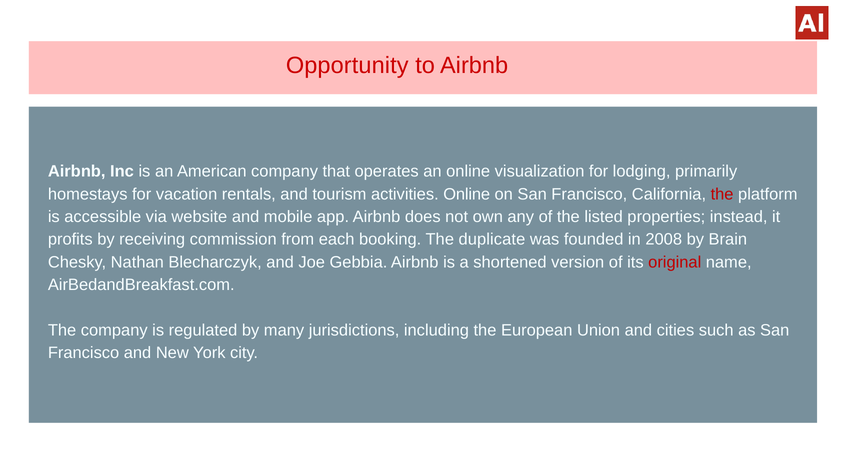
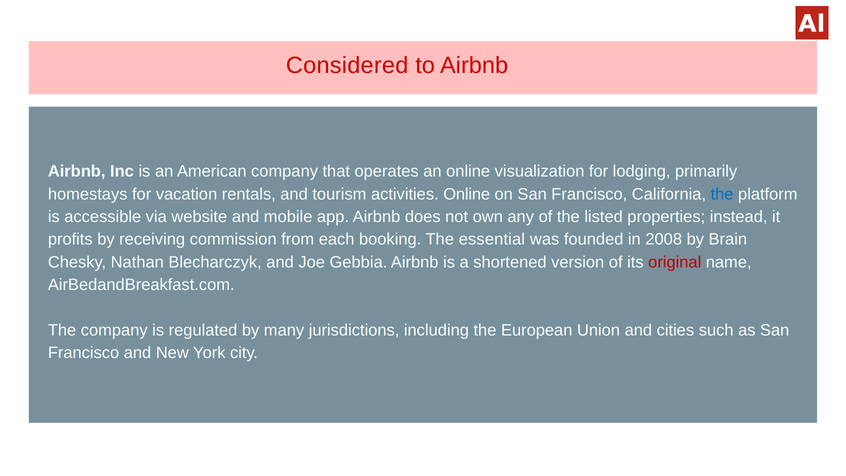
Opportunity: Opportunity -> Considered (347, 65)
the colour: red -> blue (722, 194)
duplicate: duplicate -> essential (492, 240)
